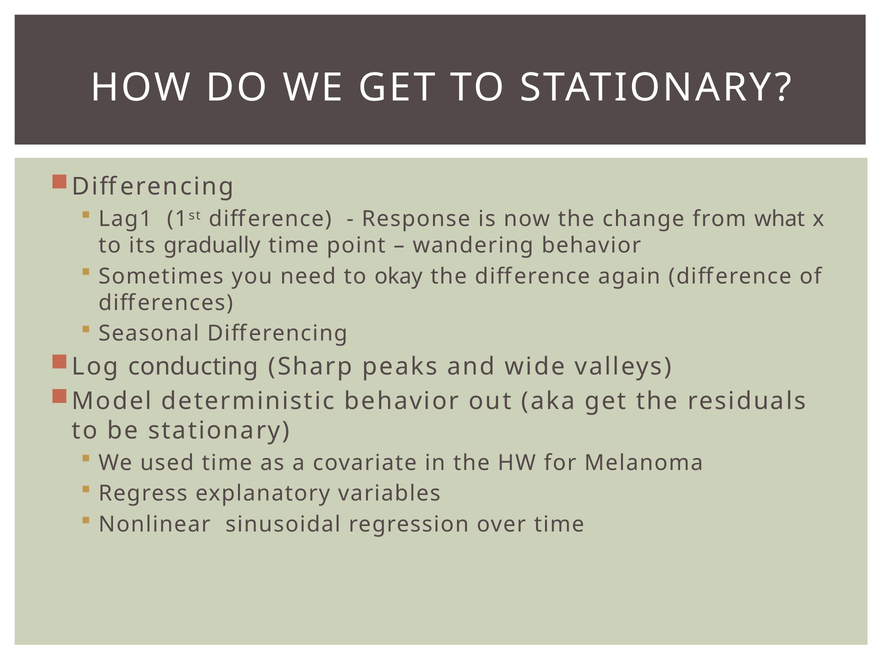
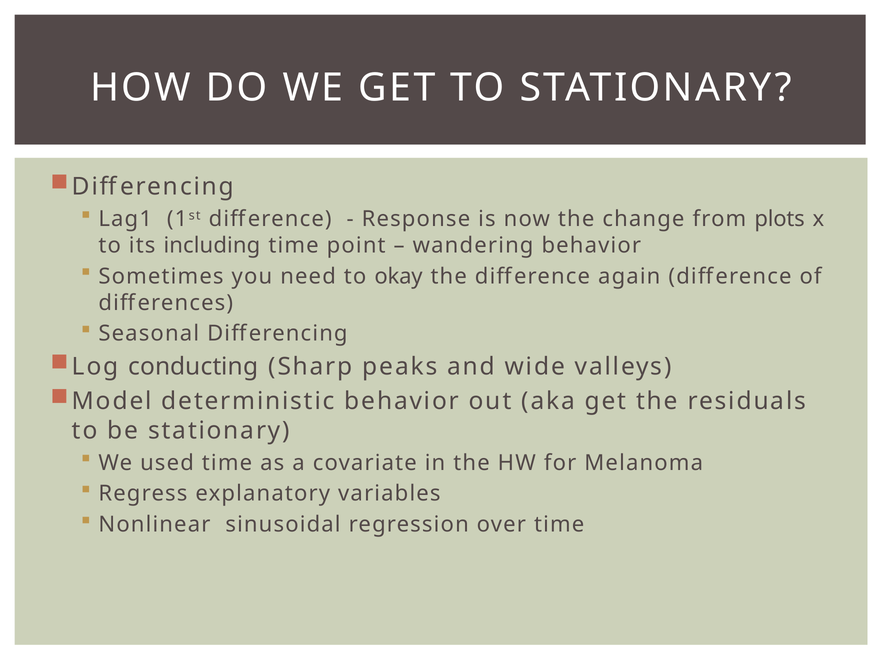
what: what -> plots (780, 219)
gradually: gradually -> including (212, 246)
